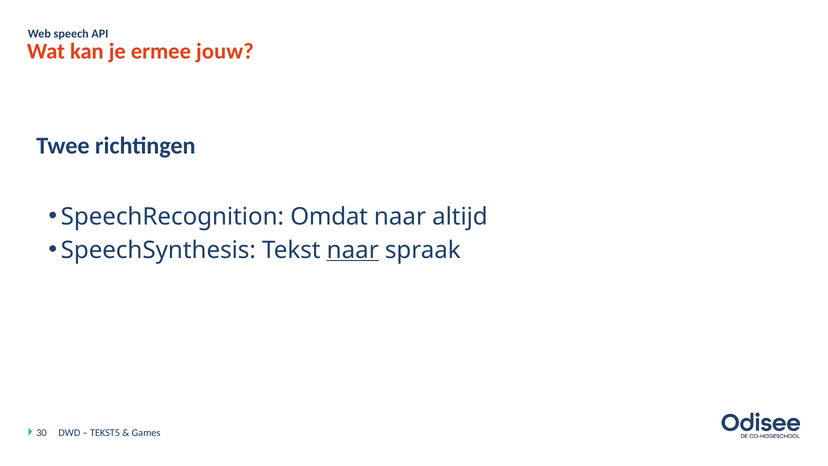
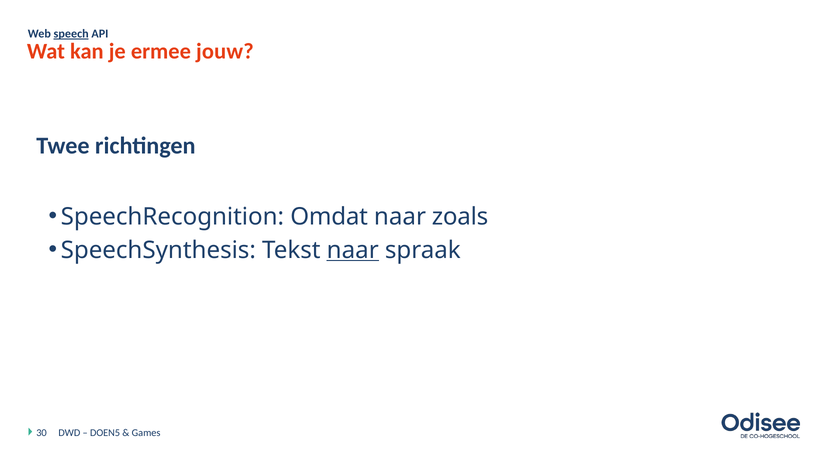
speech underline: none -> present (71, 34)
altijd: altijd -> zoals (460, 217)
TEKST5: TEKST5 -> DOEN5 (105, 432)
